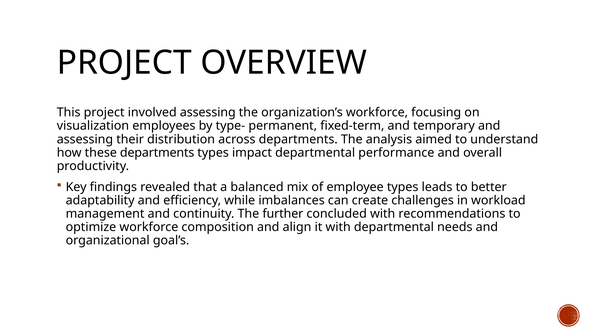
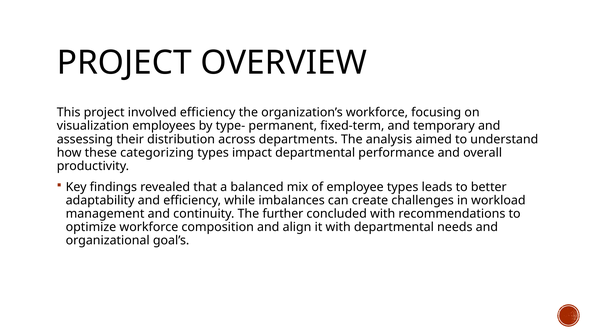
involved assessing: assessing -> efficiency (208, 113)
these departments: departments -> categorizing (157, 153)
